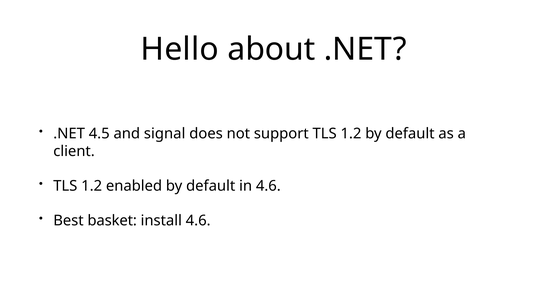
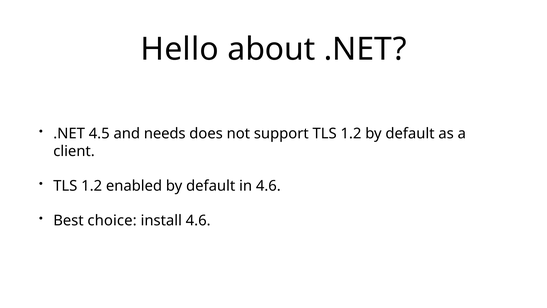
signal: signal -> needs (165, 133)
basket: basket -> choice (112, 220)
